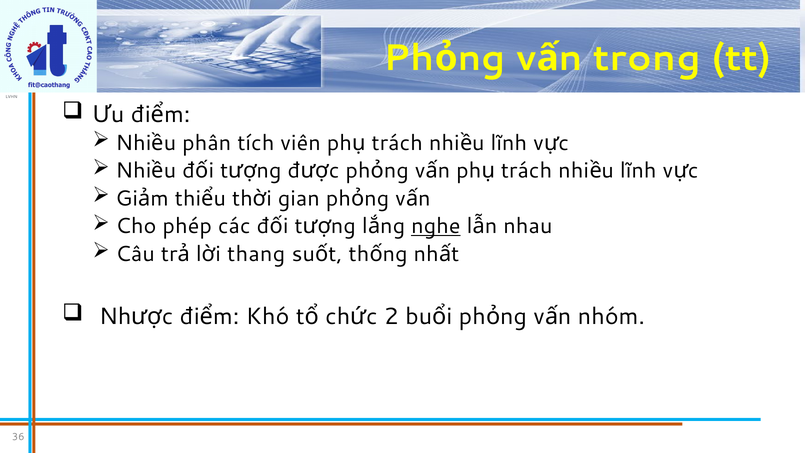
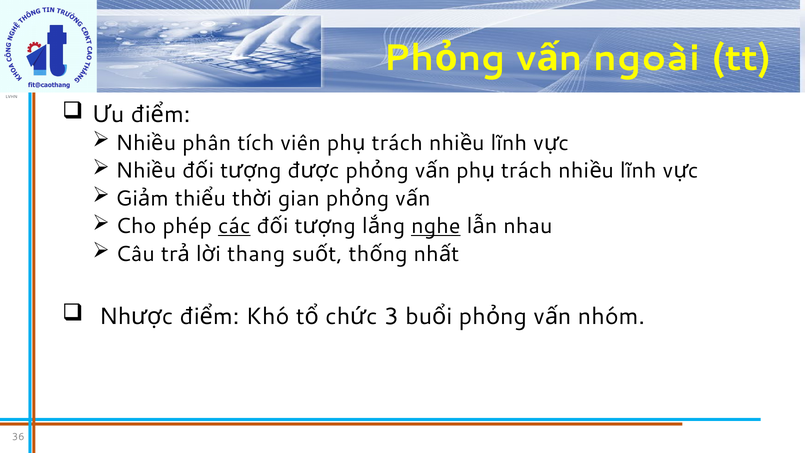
trong: trong -> ngoài (647, 58)
các underline: none -> present (234, 226)
2: 2 -> 3 (391, 316)
